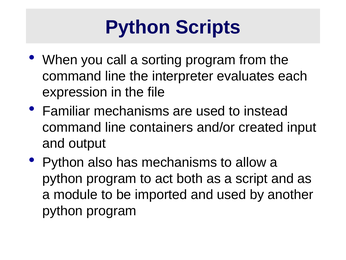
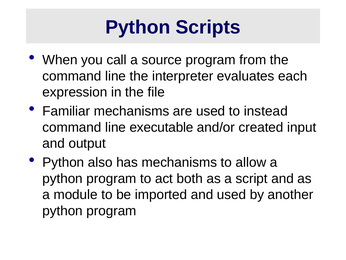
sorting: sorting -> source (162, 60)
containers: containers -> executable (162, 127)
